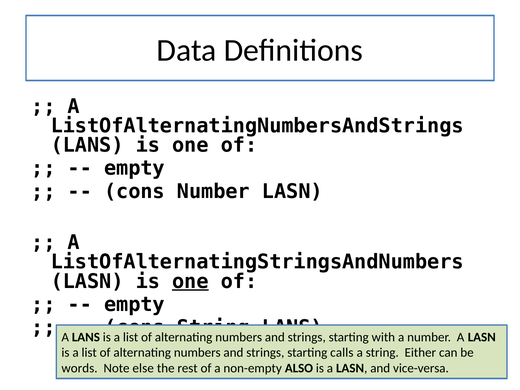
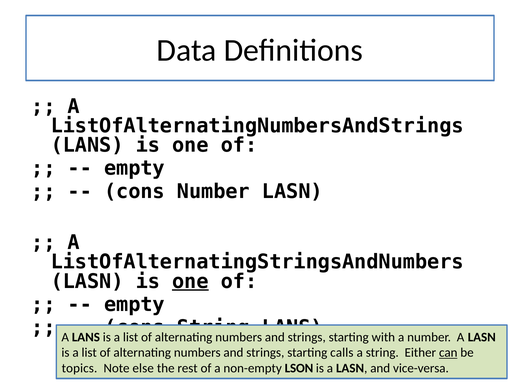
can underline: none -> present (448, 353)
words: words -> topics (79, 368)
ALSO: ALSO -> LSON (299, 368)
